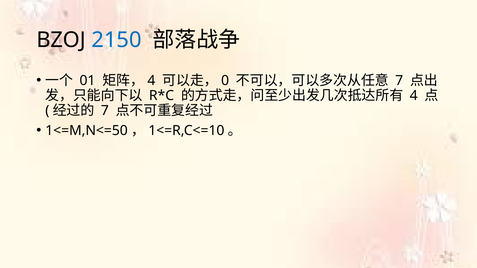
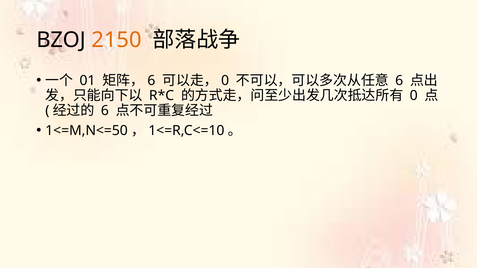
2150 colour: blue -> orange (117, 40)
4: 4 -> 6 (151, 81)
7: 7 -> 6 (399, 81)
4: 4 -> 0 (414, 96)
7: 7 -> 6 (105, 111)
